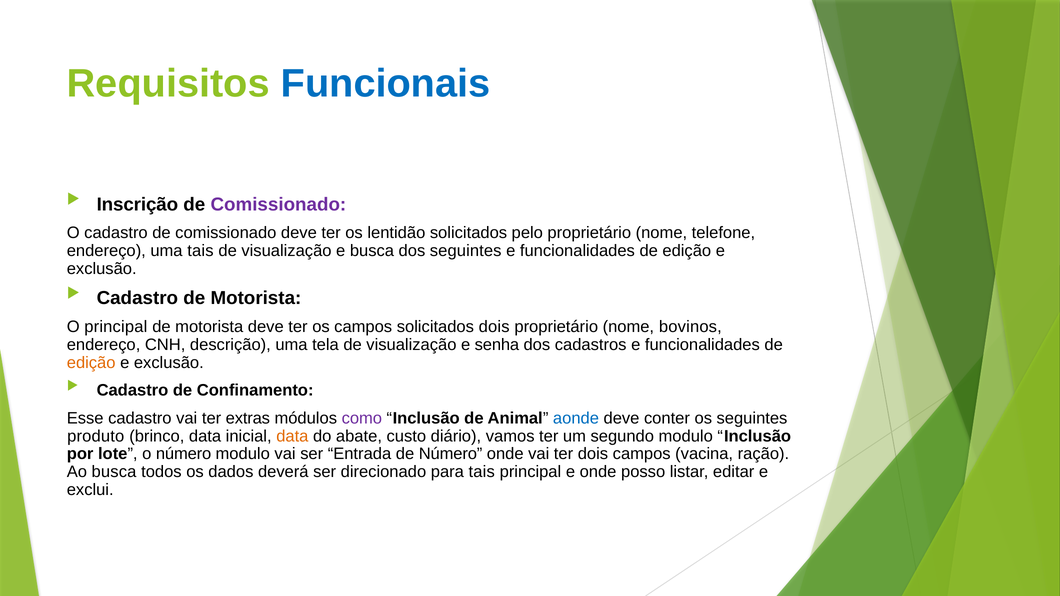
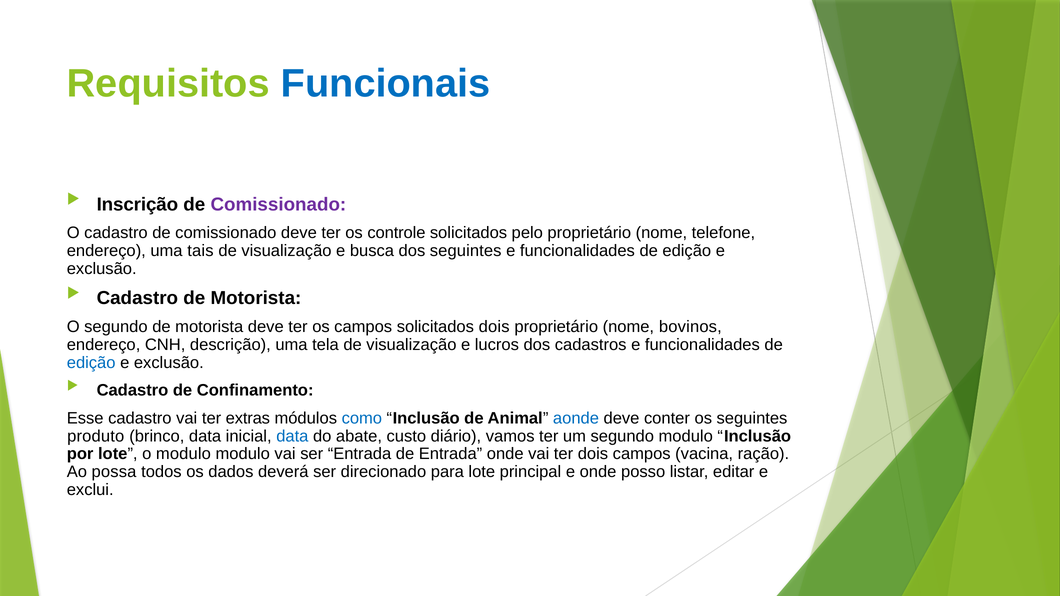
lentidão: lentidão -> controle (396, 233)
O principal: principal -> segundo (116, 327)
senha: senha -> lucros (497, 345)
edição colour: orange -> blue (91, 363)
como colour: purple -> blue (362, 418)
data colour: orange -> blue (292, 436)
o número: número -> modulo (183, 454)
de Número: Número -> Entrada (451, 454)
Ao busca: busca -> possa (114, 472)
para tais: tais -> lote (482, 472)
